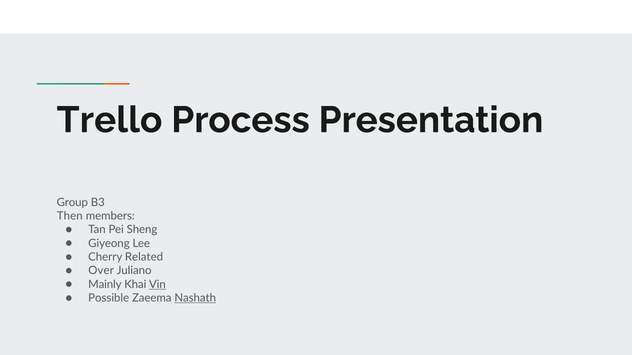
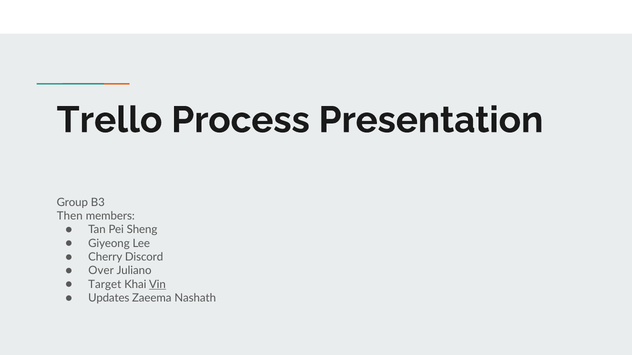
Related: Related -> Discord (144, 257)
Mainly: Mainly -> Target (105, 285)
Possible: Possible -> Updates (109, 298)
Nashath underline: present -> none (195, 298)
